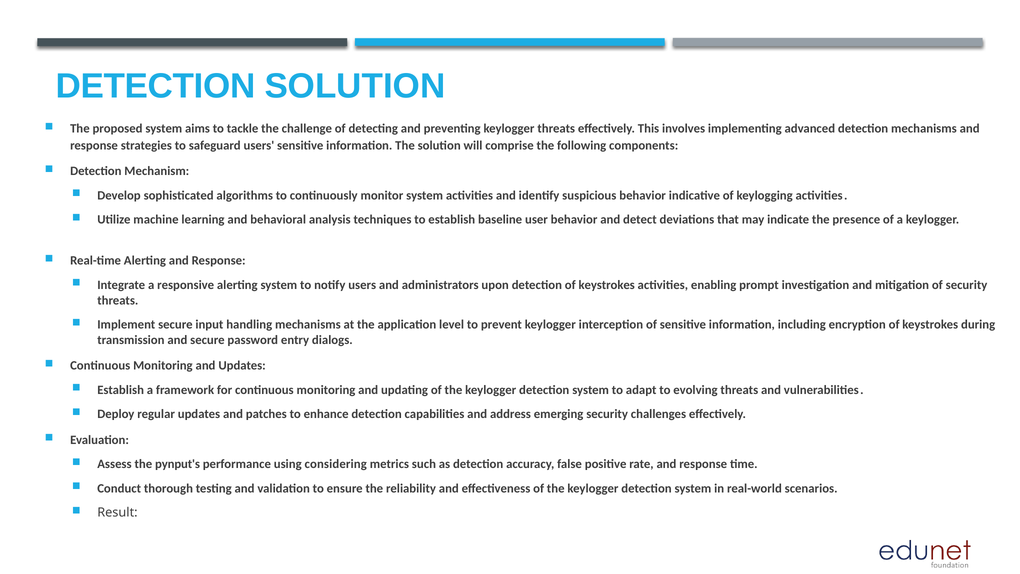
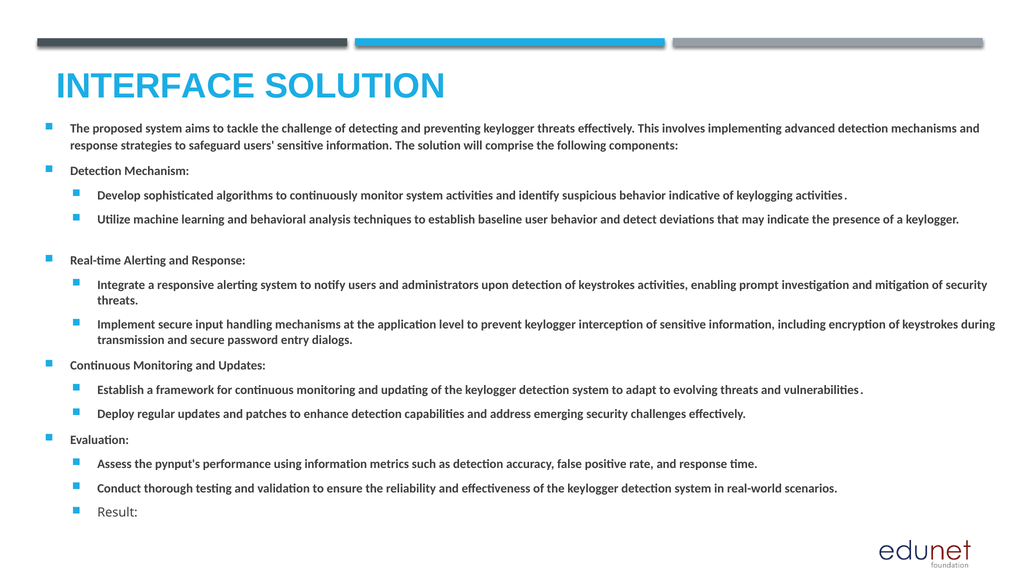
DETECTION: DETECTION -> INTERFACE (156, 86)
using considering: considering -> information (336, 464)
